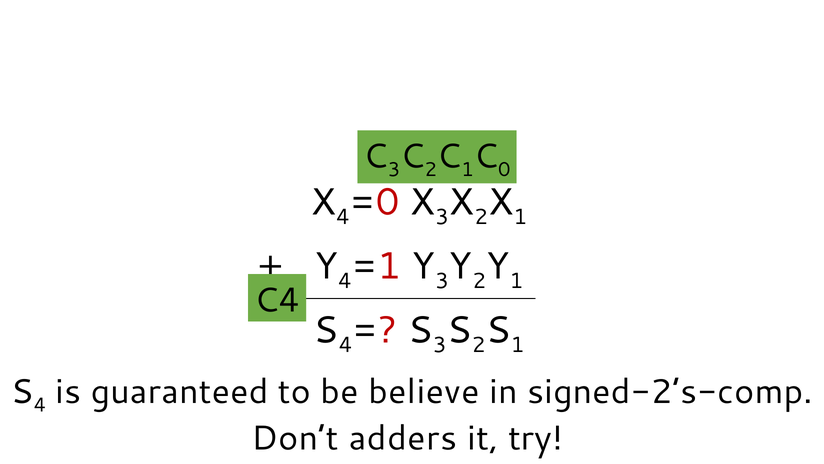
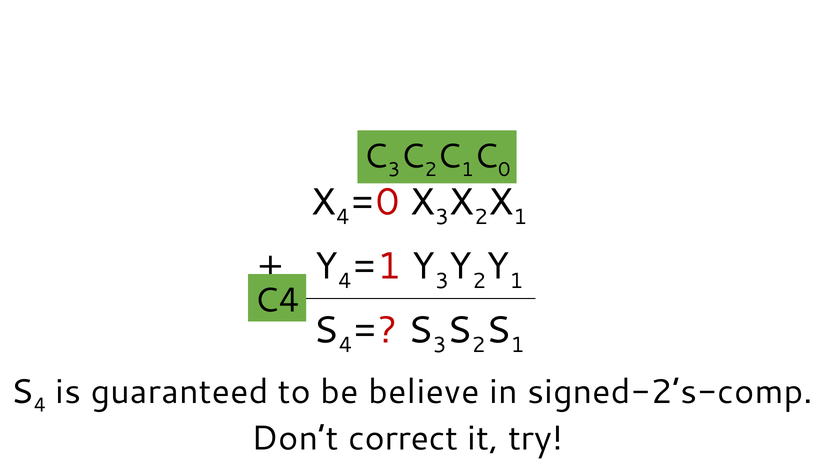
adders: adders -> correct (403, 438)
